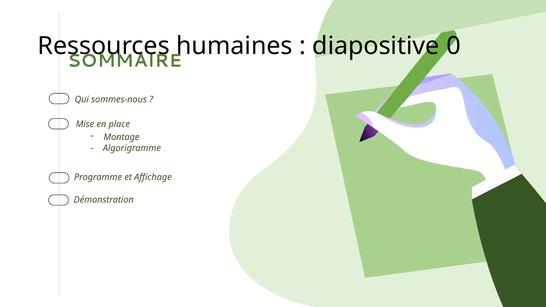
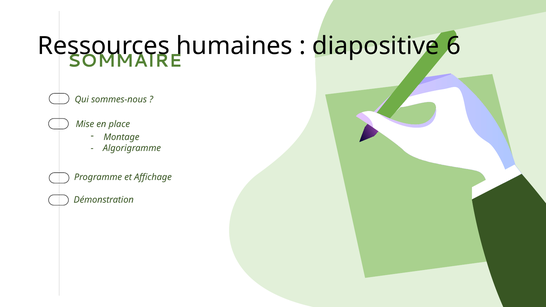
0: 0 -> 6 (454, 46)
